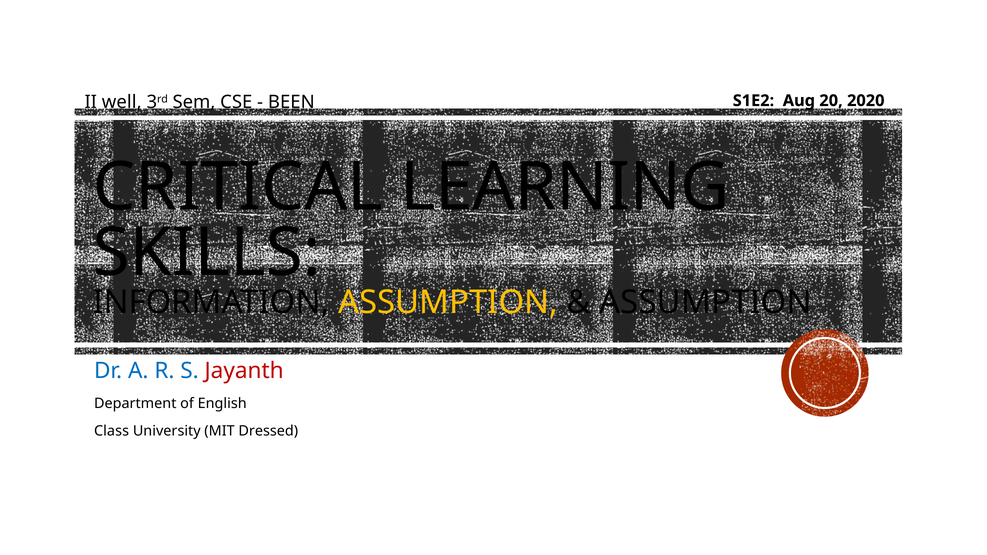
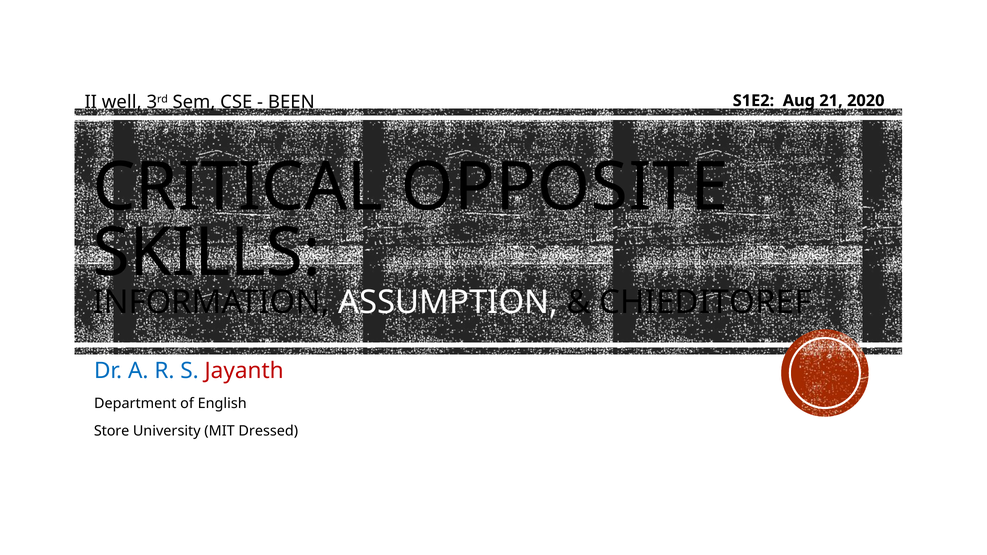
20: 20 -> 21 (831, 101)
LEARNING: LEARNING -> OPPOSITE (564, 188)
ASSUMPTION colour: yellow -> white (448, 303)
ASSUMPTION: ASSUMPTION -> CHIEDITOREF (705, 303)
Class: Class -> Store (112, 431)
